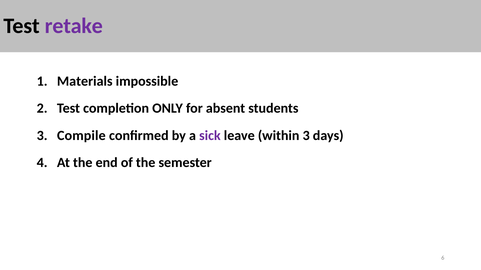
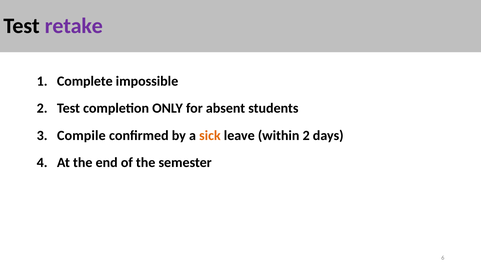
Materials: Materials -> Complete (85, 81)
sick colour: purple -> orange (210, 136)
within 3: 3 -> 2 (306, 136)
